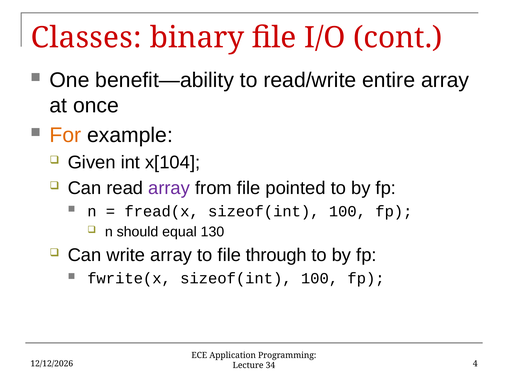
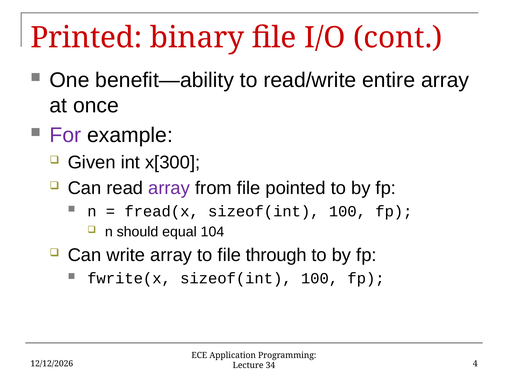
Classes: Classes -> Printed (86, 38)
For colour: orange -> purple (65, 135)
x[104: x[104 -> x[300 (173, 162)
130: 130 -> 104 (212, 232)
